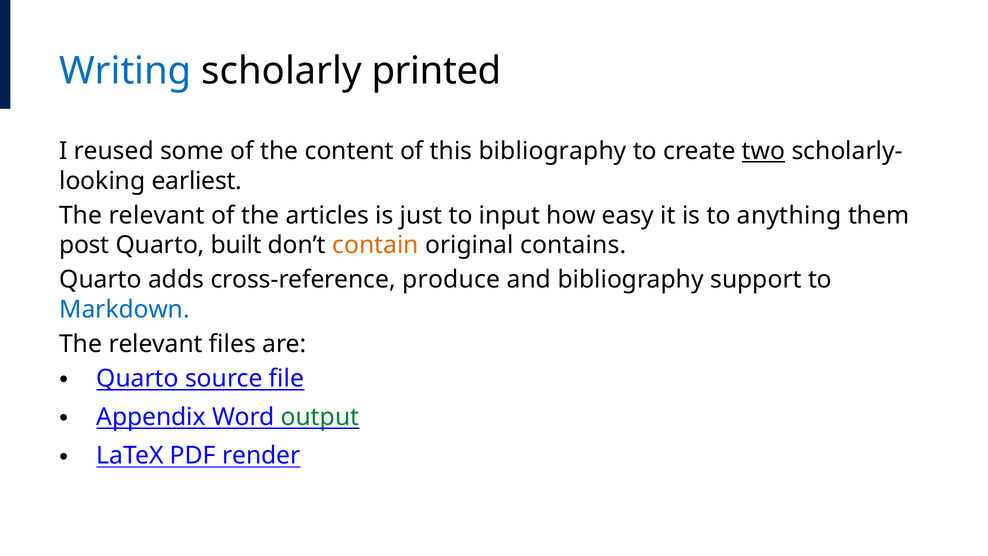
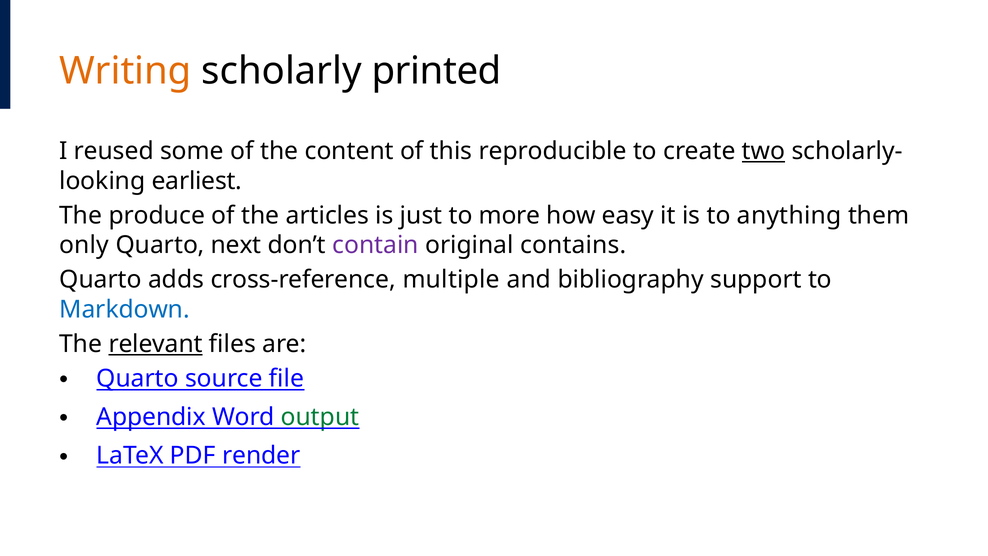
Writing colour: blue -> orange (125, 71)
this bibliography: bibliography -> reproducible (553, 151)
relevant: relevant -> produce (157, 215)
input: input -> more (510, 215)
post: post -> only (84, 245)
built: built -> next (236, 245)
contain colour: orange -> purple (376, 245)
produce: produce -> multiple (451, 280)
relevant underline: none -> present (156, 344)
